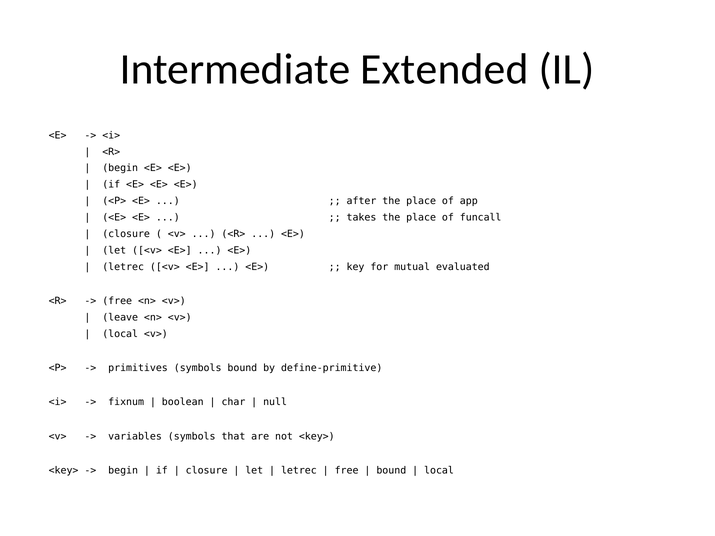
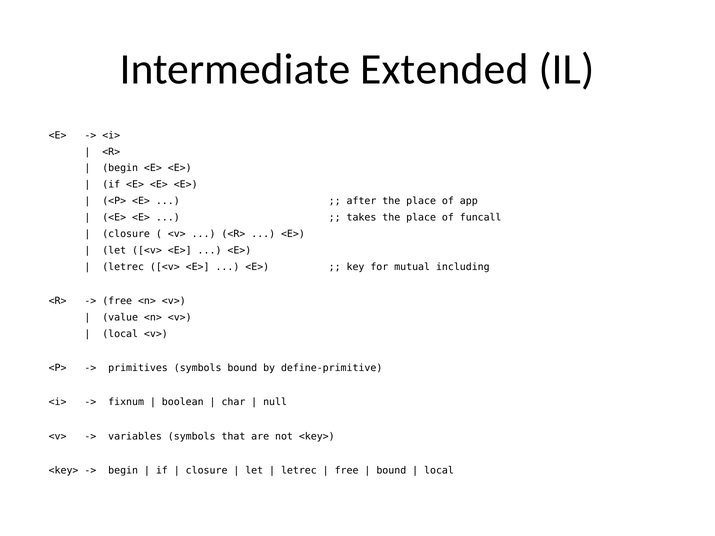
evaluated: evaluated -> including (463, 267)
leave: leave -> value (120, 318)
